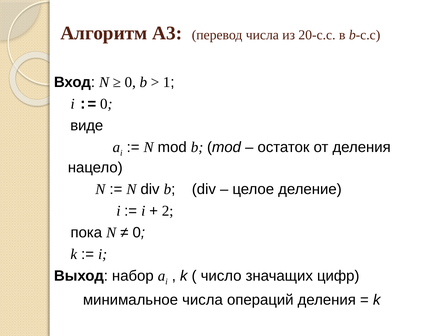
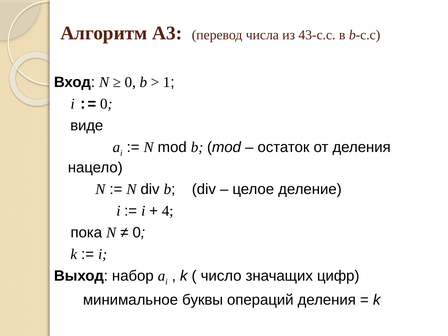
20-с.с: 20-с.с -> 43-с.с (317, 35)
2: 2 -> 4 (168, 211)
минимальное числа: числа -> буквы (203, 300)
